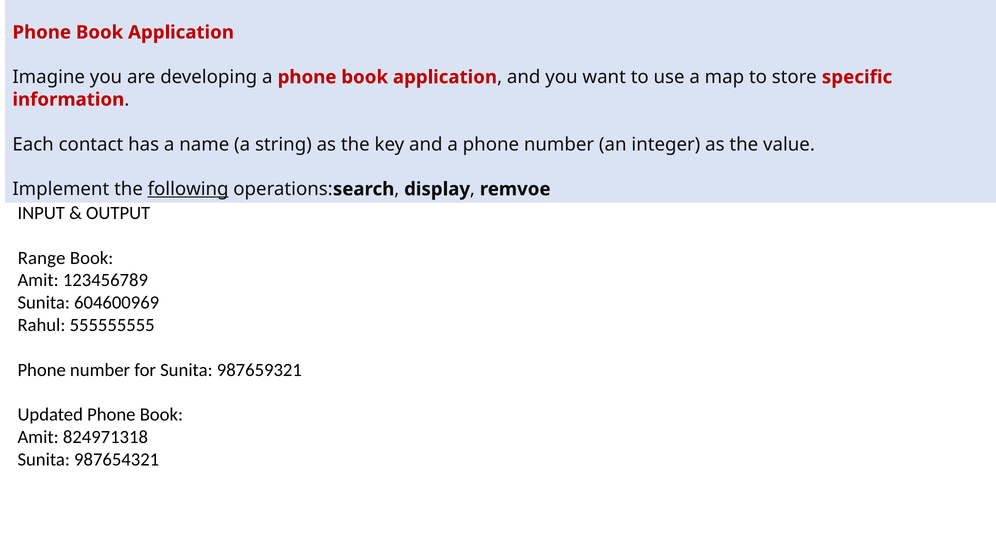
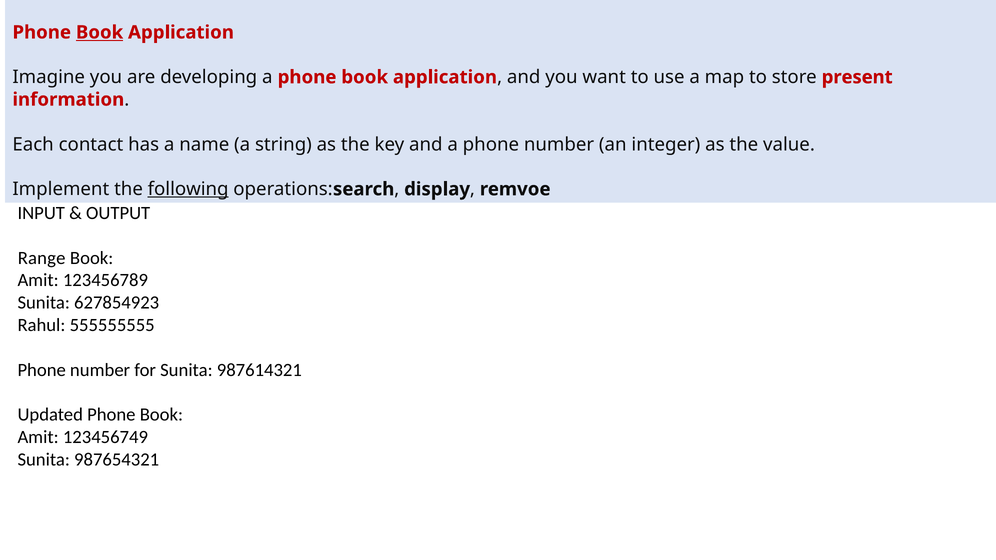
Book underline: none -> present (100, 32)
specific: specific -> present (857, 77)
604600969: 604600969 -> 627854923 (117, 303)
987659321: 987659321 -> 987614321 (259, 370)
824971318: 824971318 -> 123456749 (105, 437)
